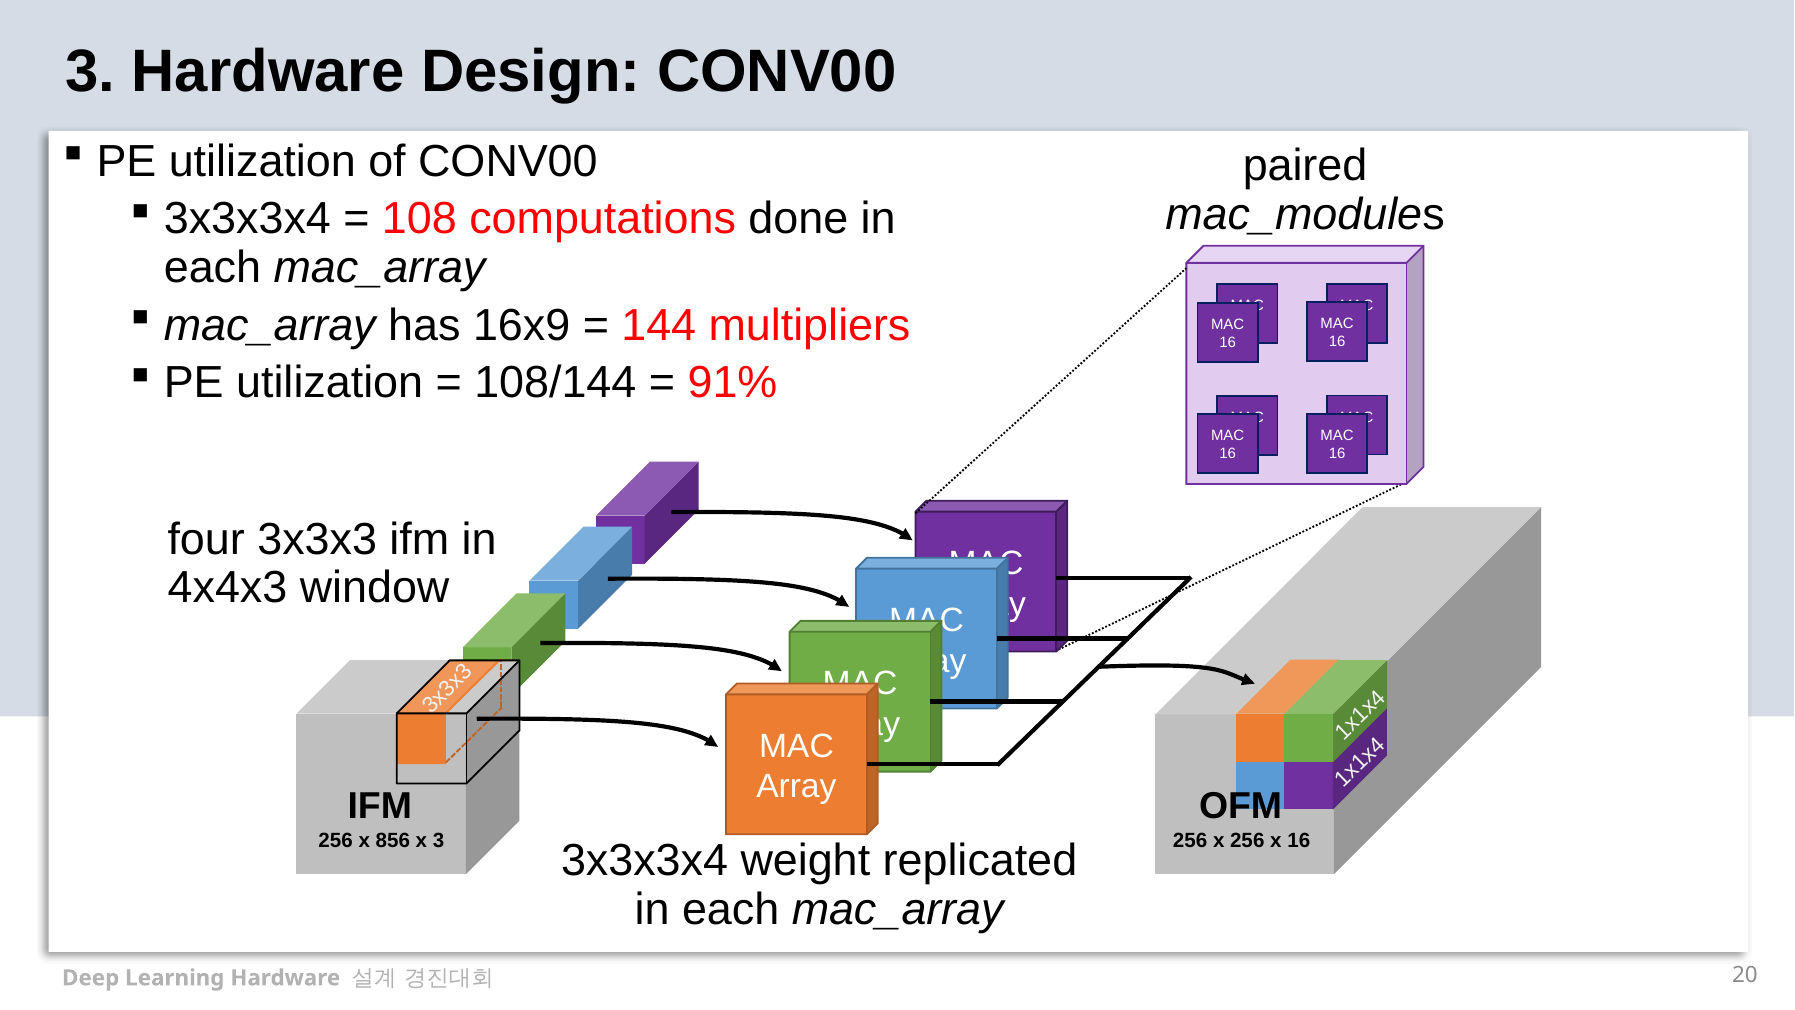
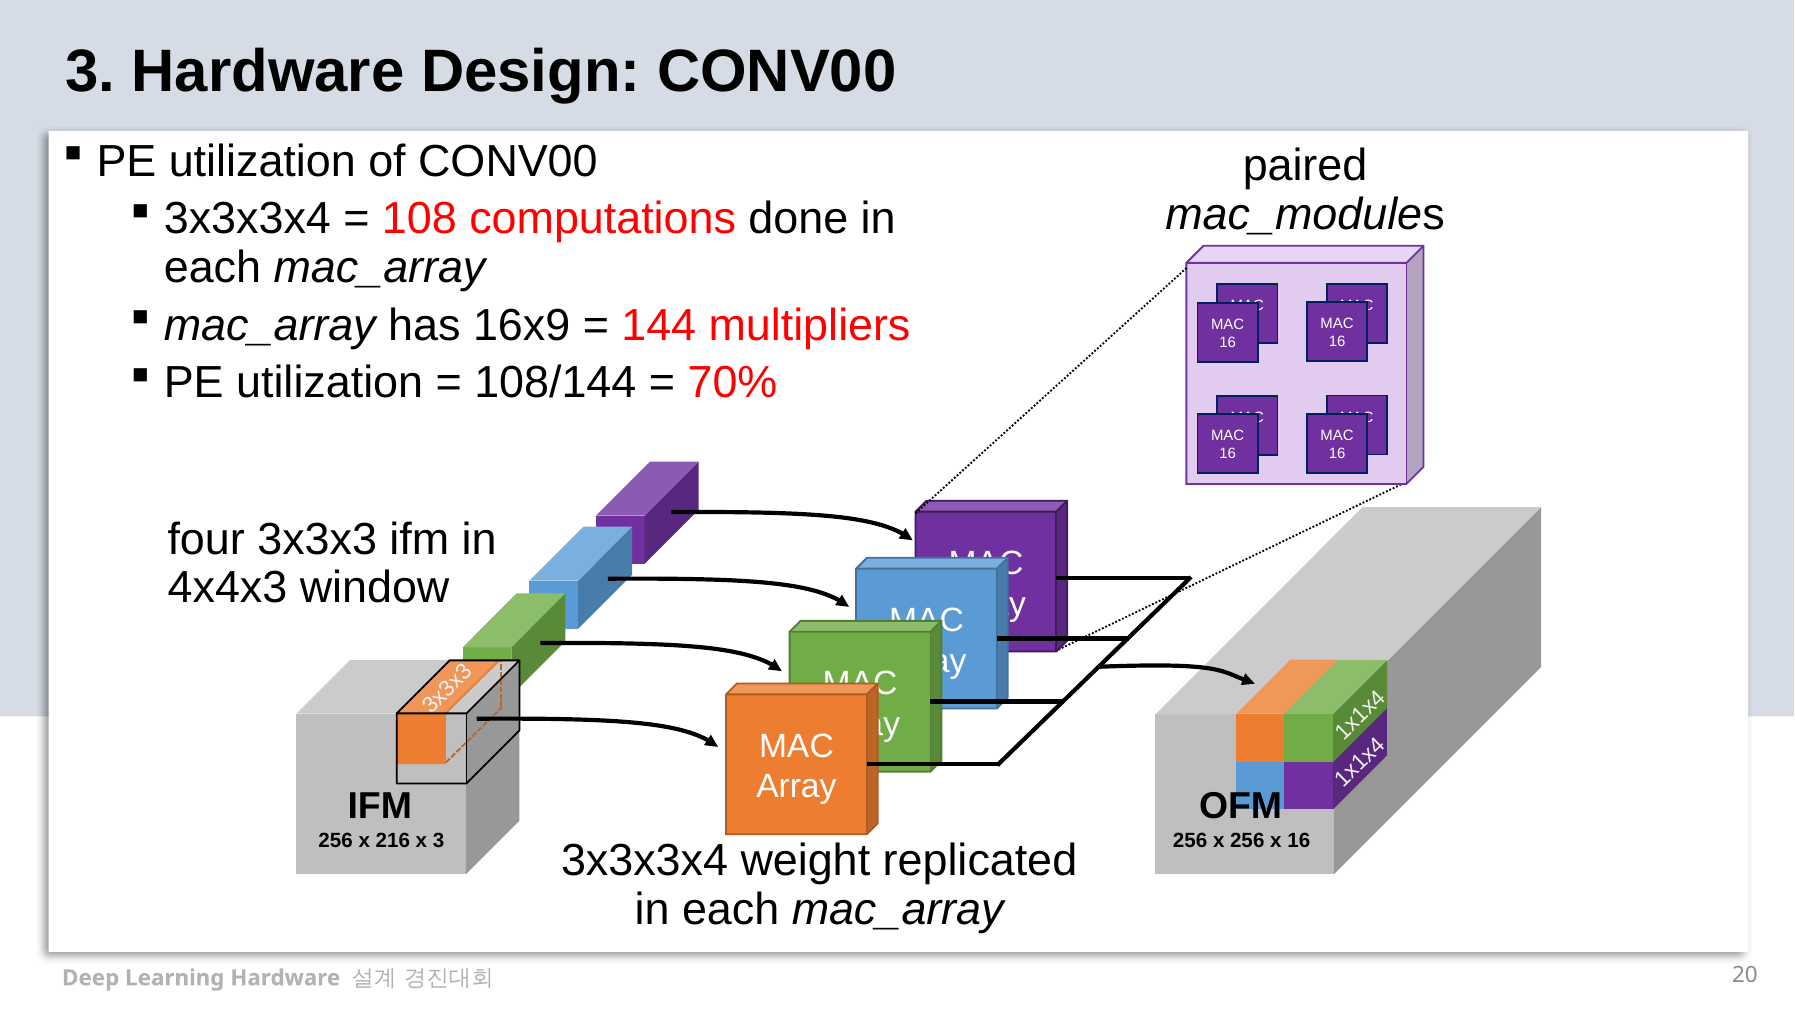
91%: 91% -> 70% (732, 383)
856: 856 -> 216 (393, 841)
